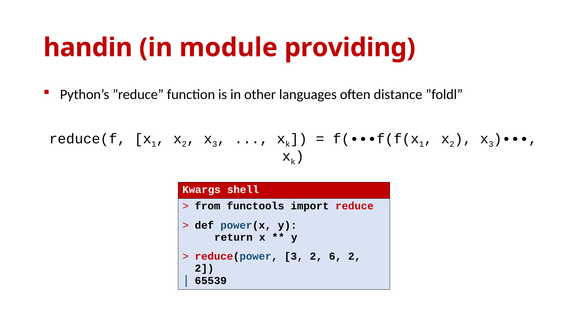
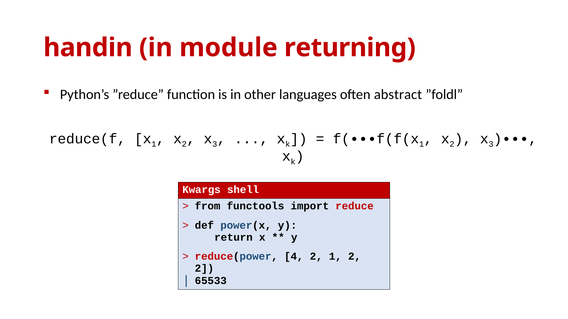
providing: providing -> returning (350, 48)
distance: distance -> abstract (398, 95)
reduce(power 3: 3 -> 4 (294, 257)
2 6: 6 -> 1 (335, 257)
65539: 65539 -> 65533 (211, 281)
